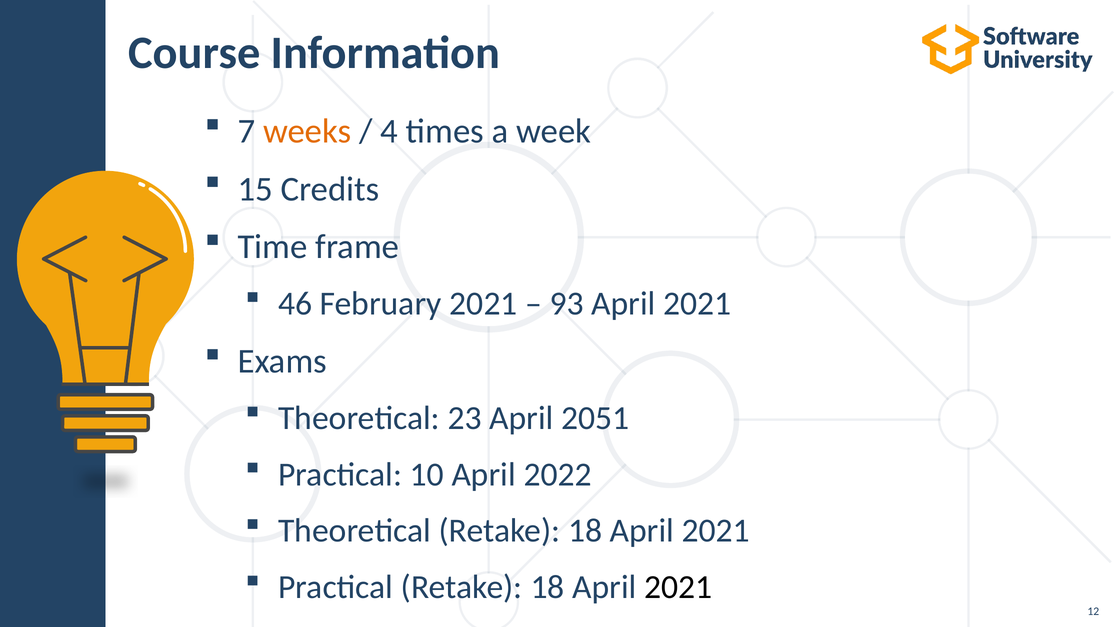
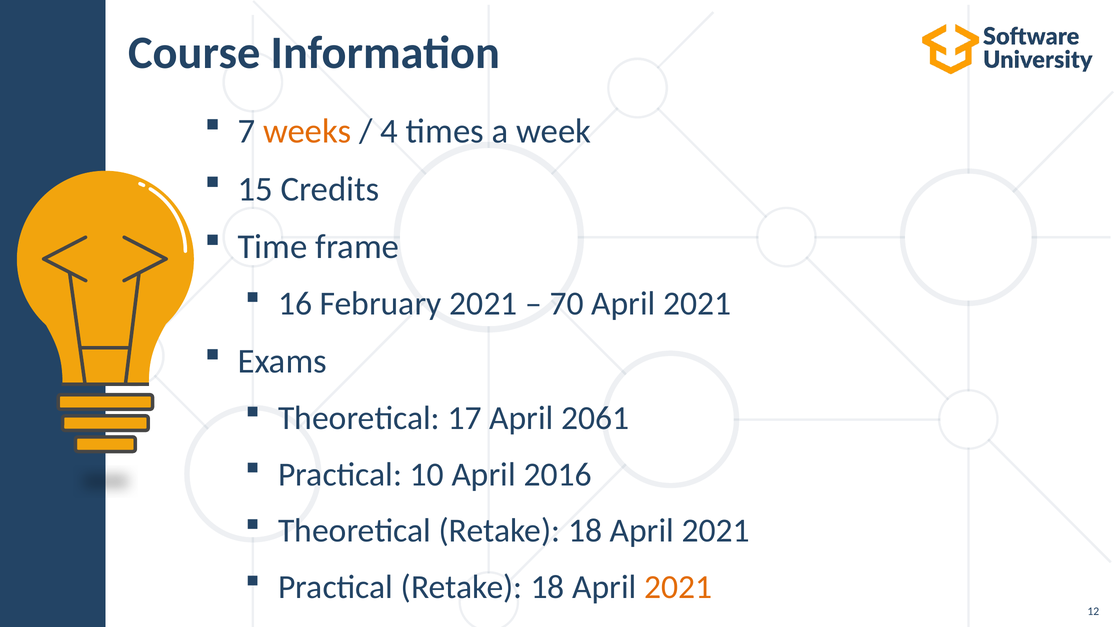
46: 46 -> 16 (295, 304)
93: 93 -> 70 (567, 304)
23: 23 -> 17 (465, 418)
2051: 2051 -> 2061 (595, 418)
2022: 2022 -> 2016 (558, 474)
2021 colour: black -> orange (678, 587)
